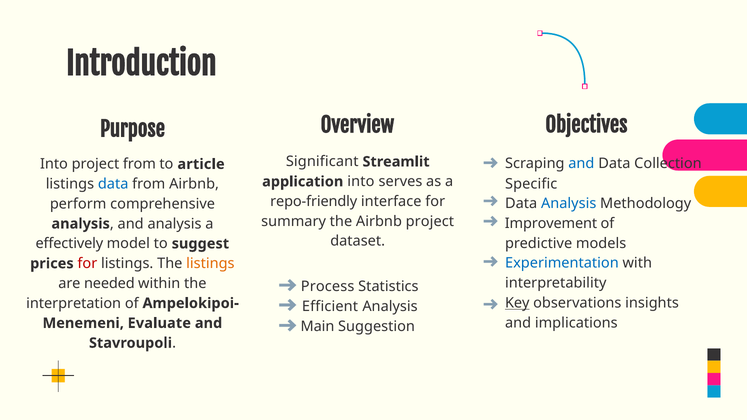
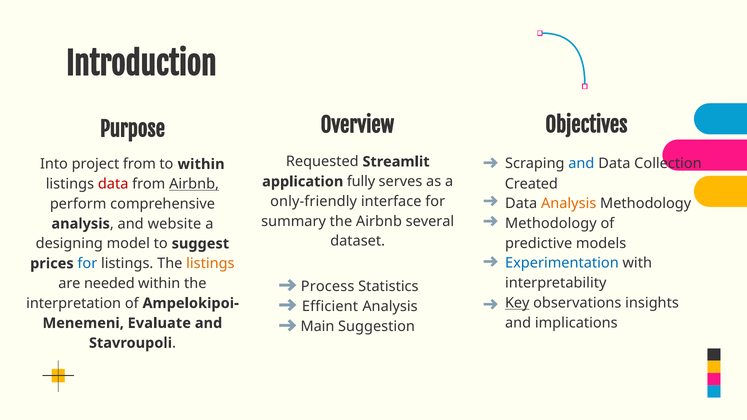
Significant: Significant -> Requested (322, 162)
to article: article -> within (201, 164)
application into: into -> fully (361, 182)
Specific: Specific -> Created (531, 184)
data colour: blue -> red (113, 184)
Airbnb underline: none -> present (194, 184)
repo-friendly: repo-friendly -> only-friendly (314, 202)
Analysis colour: blue -> orange (569, 204)
Airbnb project: project -> several (430, 221)
Improvement: Improvement -> Methodology (551, 224)
and analysis: analysis -> website (174, 224)
effectively: effectively -> designing (69, 244)
for colour: red -> blue (87, 264)
